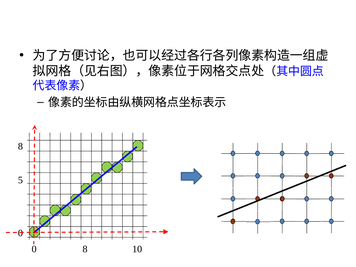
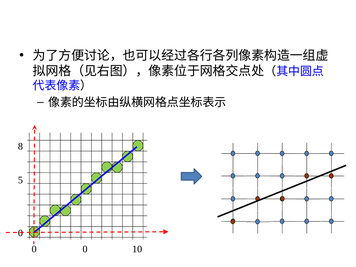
0 8: 8 -> 0 (85, 249)
